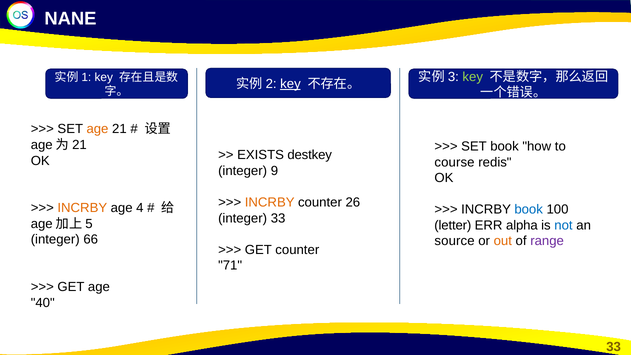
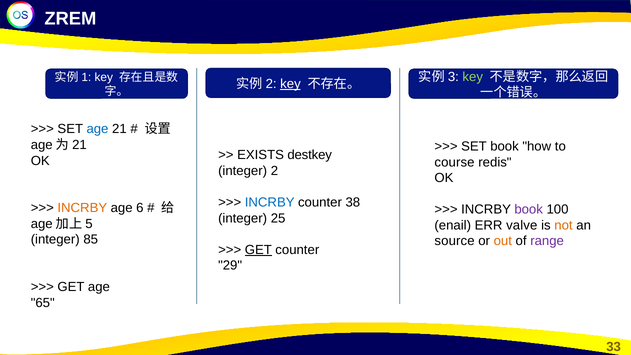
NANE: NANE -> ZREM (70, 19)
age colour: orange -> blue (97, 129)
9: 9 -> 2 (274, 171)
INCRBY colour: orange -> blue (270, 202)
26: 26 -> 38 (353, 202)
4: 4 -> 6 (140, 208)
book colour: blue -> purple (529, 210)
integer 33: 33 -> 25 (278, 218)
letter: letter -> enail (453, 225)
alpha: alpha -> valve (522, 225)
not colour: blue -> orange (563, 225)
66: 66 -> 85 (91, 240)
GET underline: none -> present (258, 250)
71: 71 -> 29 (230, 266)
40: 40 -> 65 (43, 303)
